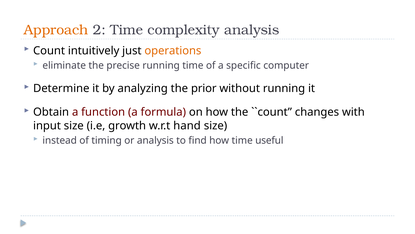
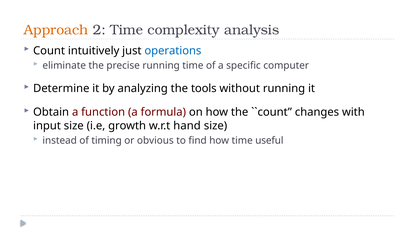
operations colour: orange -> blue (173, 51)
prior: prior -> tools (204, 88)
or analysis: analysis -> obvious (155, 140)
